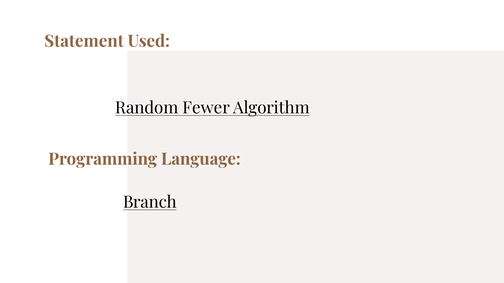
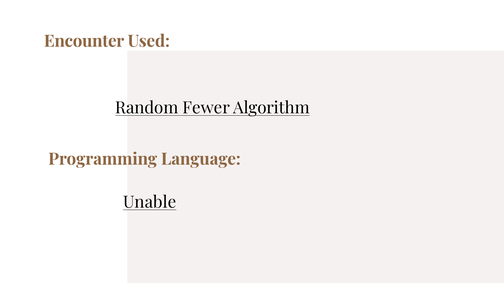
Statement: Statement -> Encounter (84, 41)
Branch: Branch -> Unable (150, 203)
